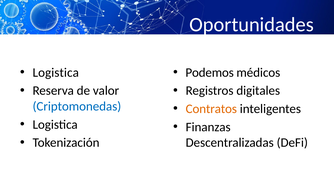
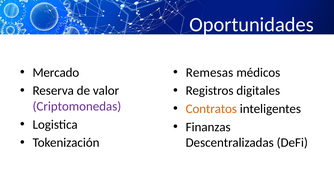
Logistica: Logistica -> Mercado (56, 72)
Podemos: Podemos -> Remesas (209, 72)
Criptomonedas colour: blue -> purple (77, 106)
